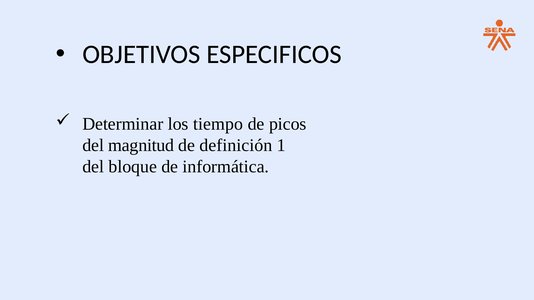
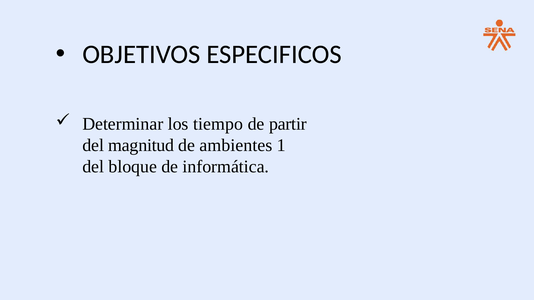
picos: picos -> partir (288, 124)
definición: definición -> ambientes (236, 146)
